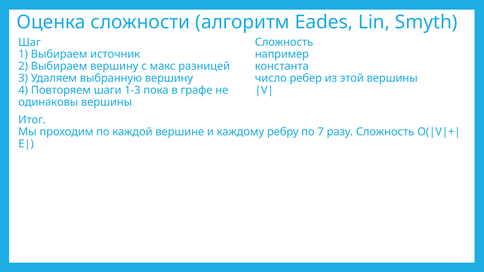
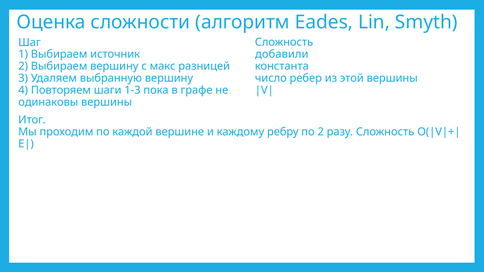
например: например -> добавили (282, 54)
по 7: 7 -> 2 (321, 132)
